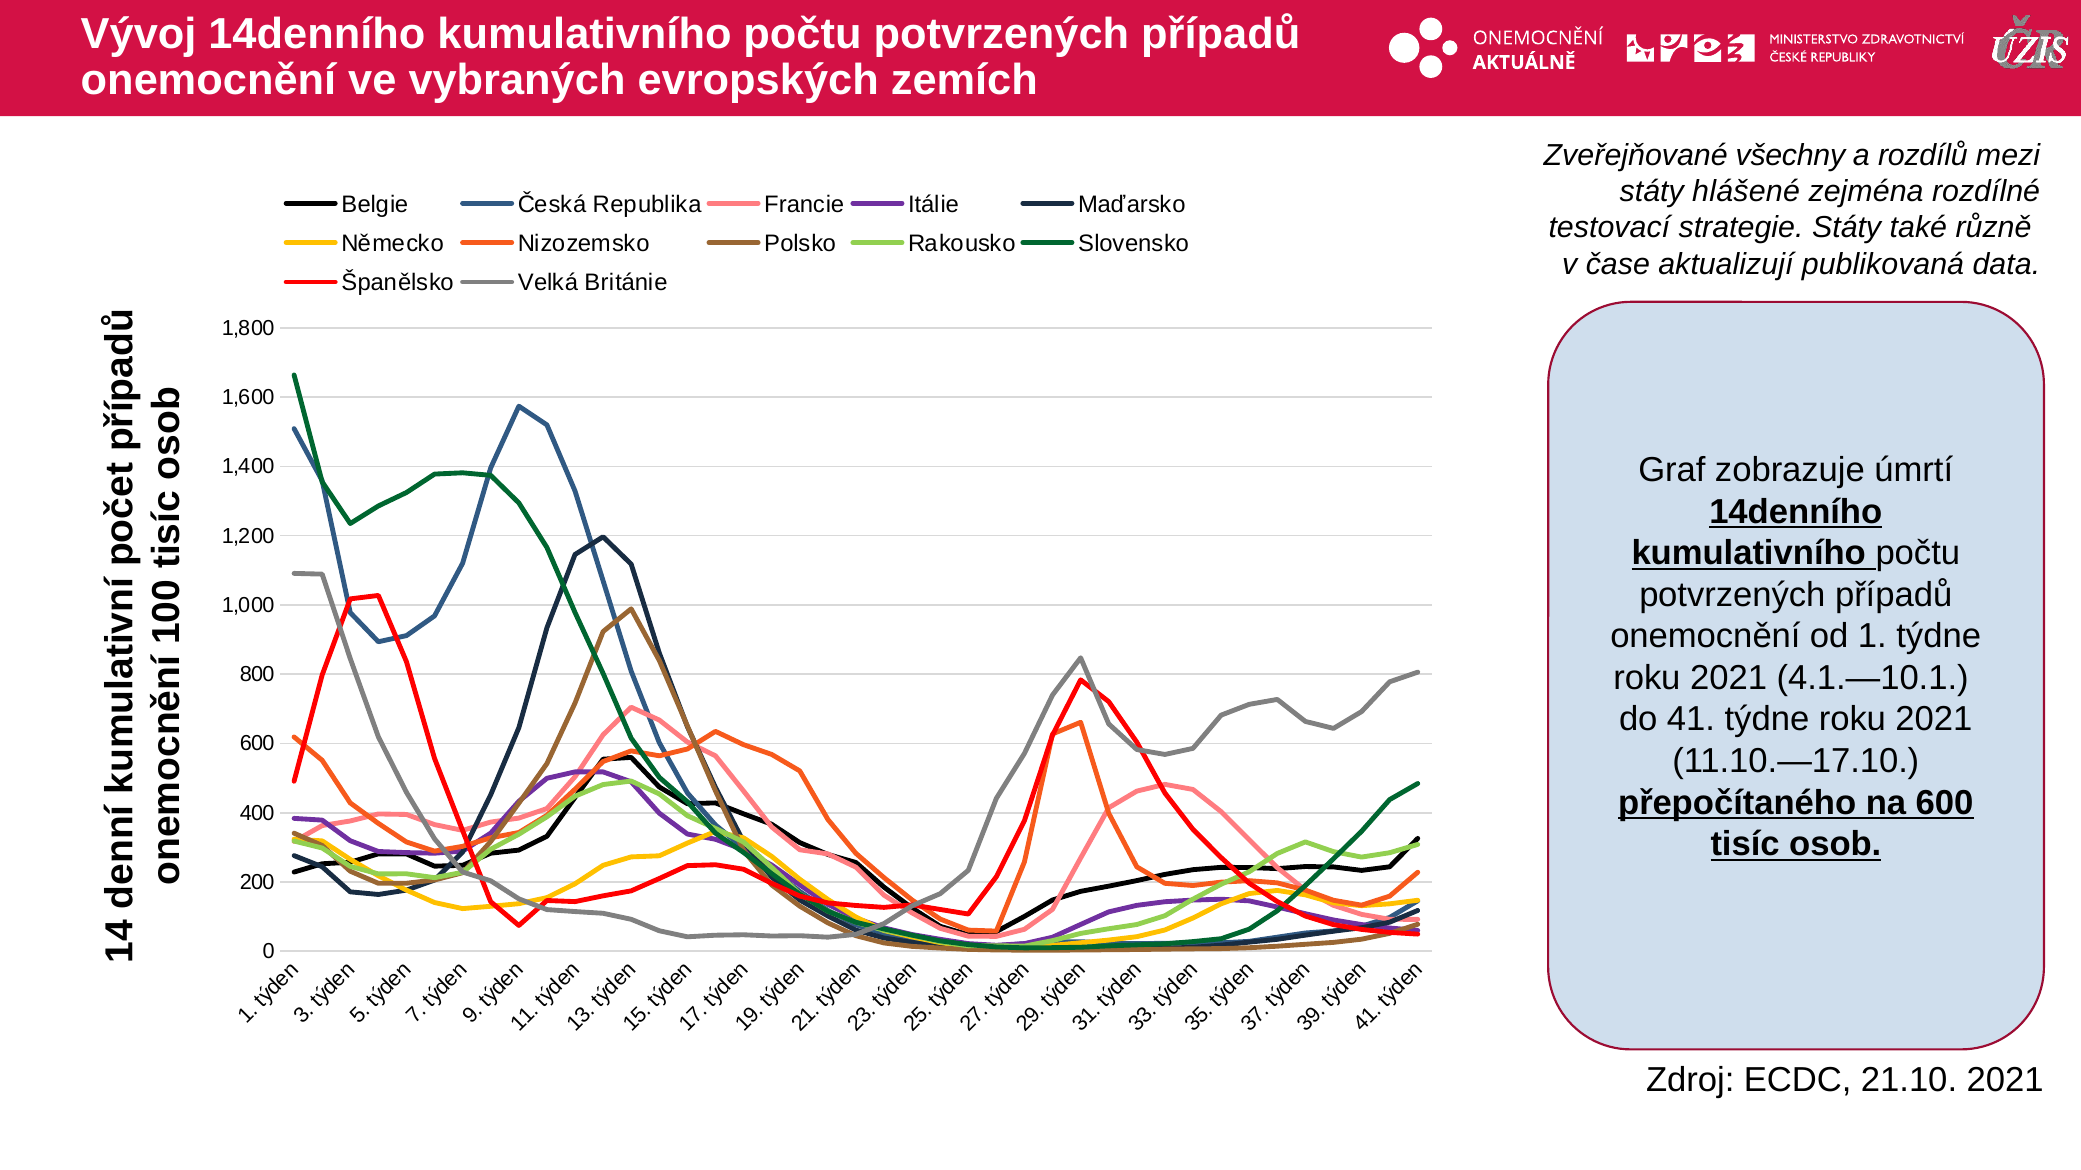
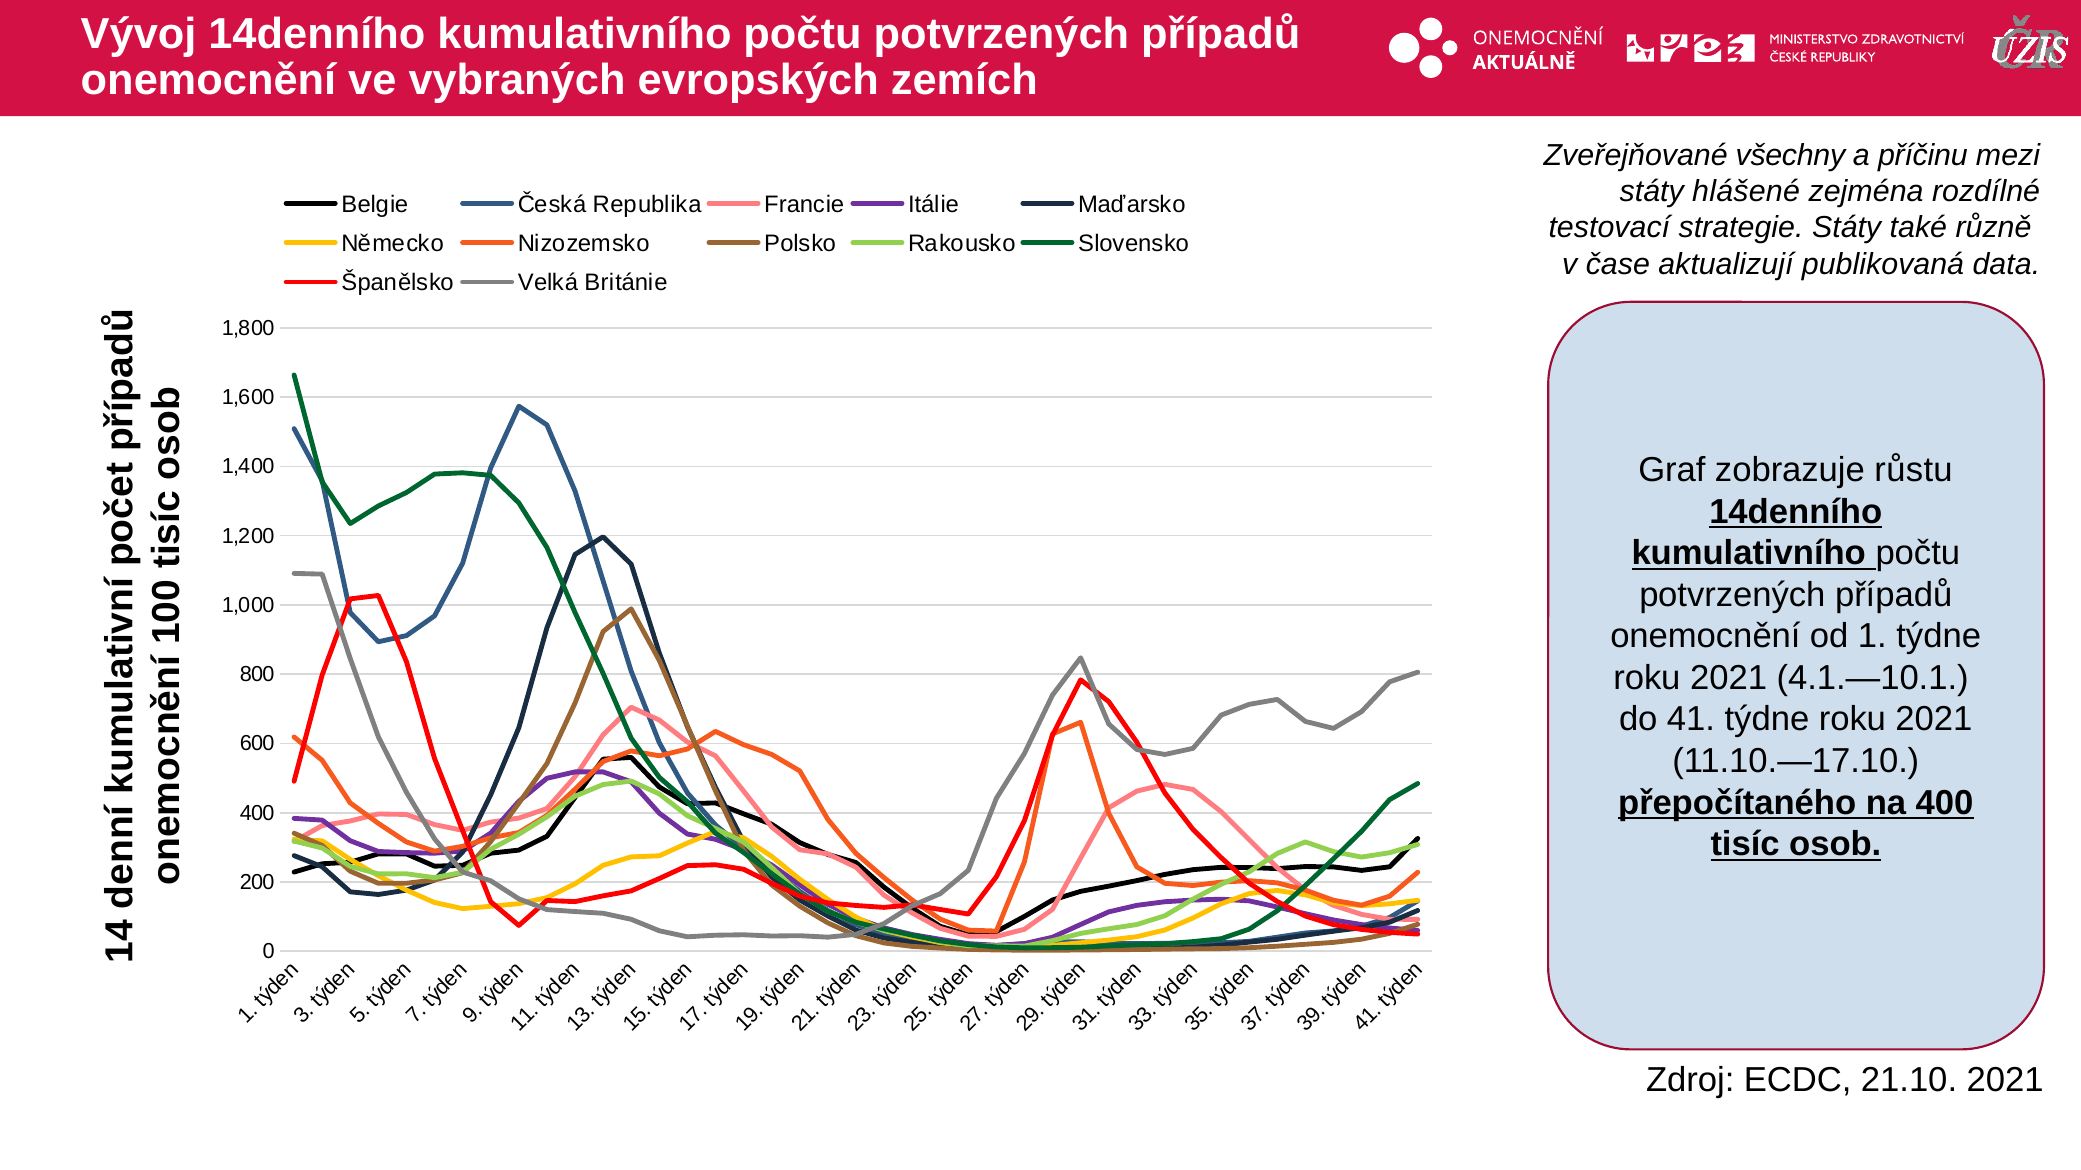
rozdílů: rozdílů -> příčinu (1923, 155)
úmrtí: úmrtí -> růstu (1914, 470)
na 600: 600 -> 400 (1945, 803)
